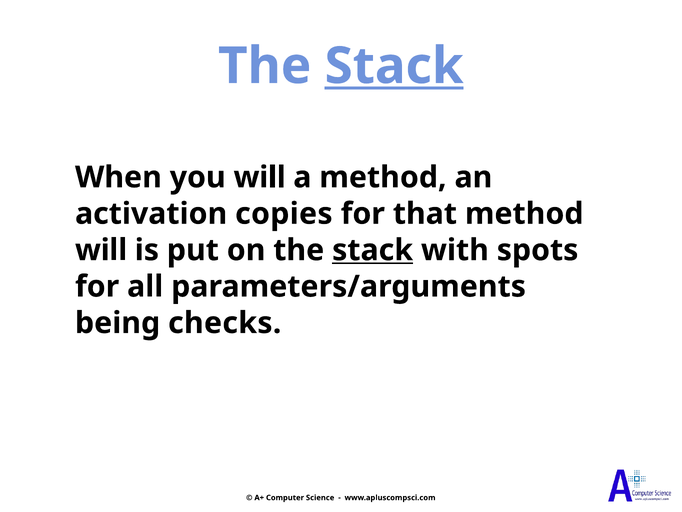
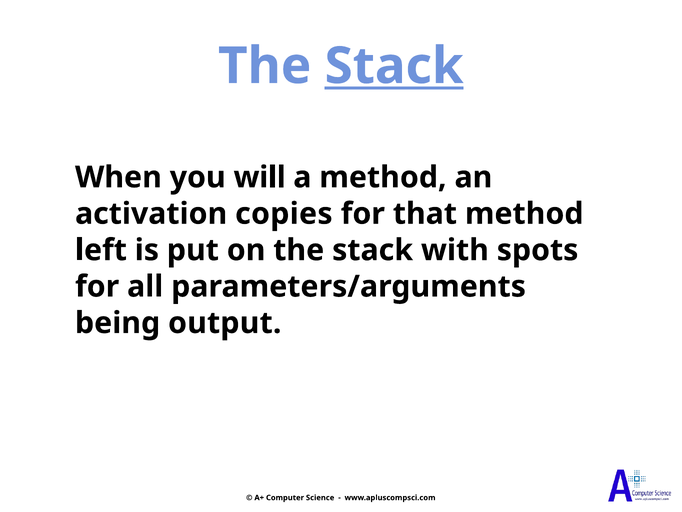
will: will -> left (101, 250)
stack underline: present -> none (373, 250)
checks: checks -> output (225, 323)
